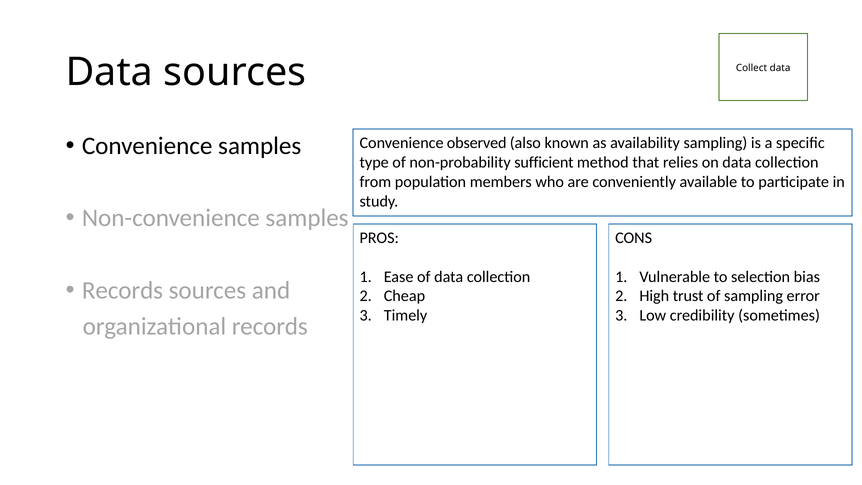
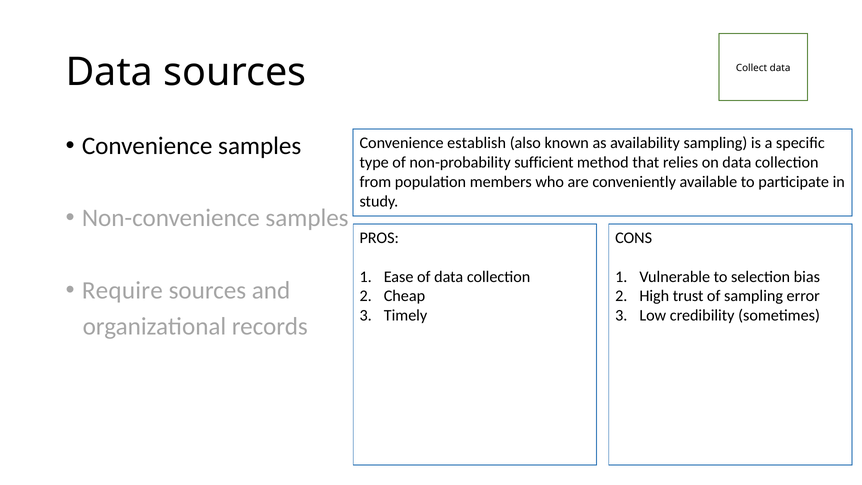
observed: observed -> establish (477, 143)
Records: Records -> Require (122, 290)
